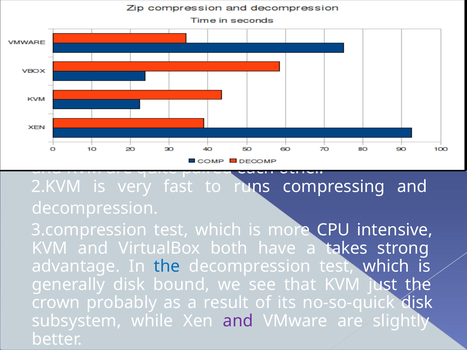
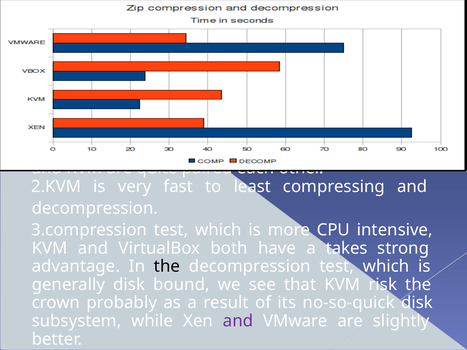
runs: runs -> least (252, 187)
the colour: blue -> black (167, 267)
just: just -> risk (383, 285)
